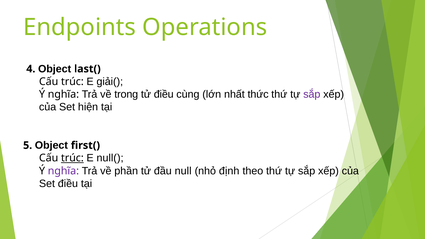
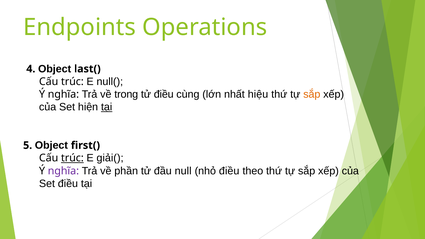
giải(: giải( -> null( (110, 82)
thức: thức -> hiệu (258, 94)
sắp colour: purple -> orange (312, 94)
tại underline: none -> present (107, 107)
null(: null( -> giải( (110, 158)
nhỏ định: định -> điều (229, 171)
